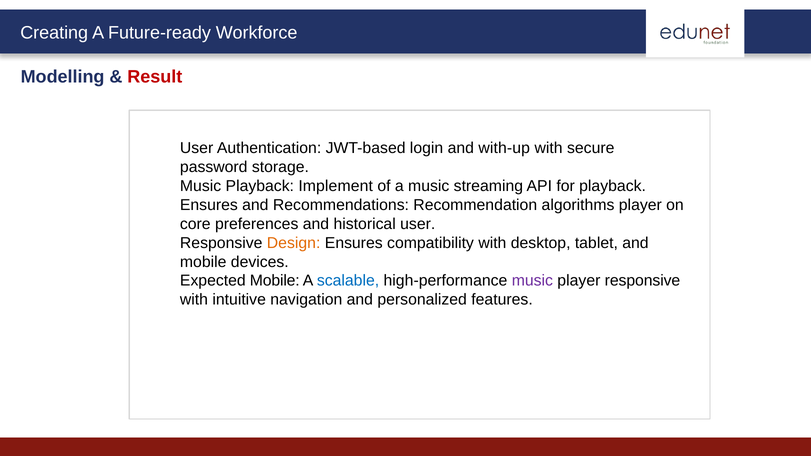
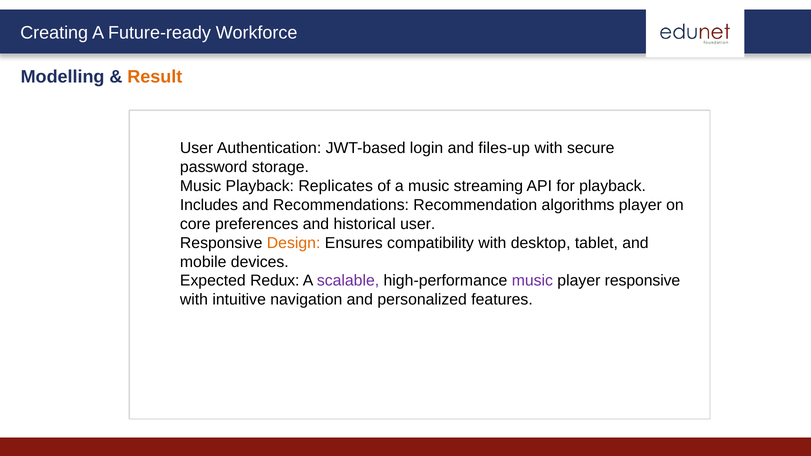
Result colour: red -> orange (155, 77)
with-up: with-up -> files-up (504, 148)
Implement: Implement -> Replicates (336, 186)
Ensures: Ensures -> Includes (209, 205)
Expected Mobile: Mobile -> Redux (275, 281)
scalable colour: blue -> purple (348, 281)
